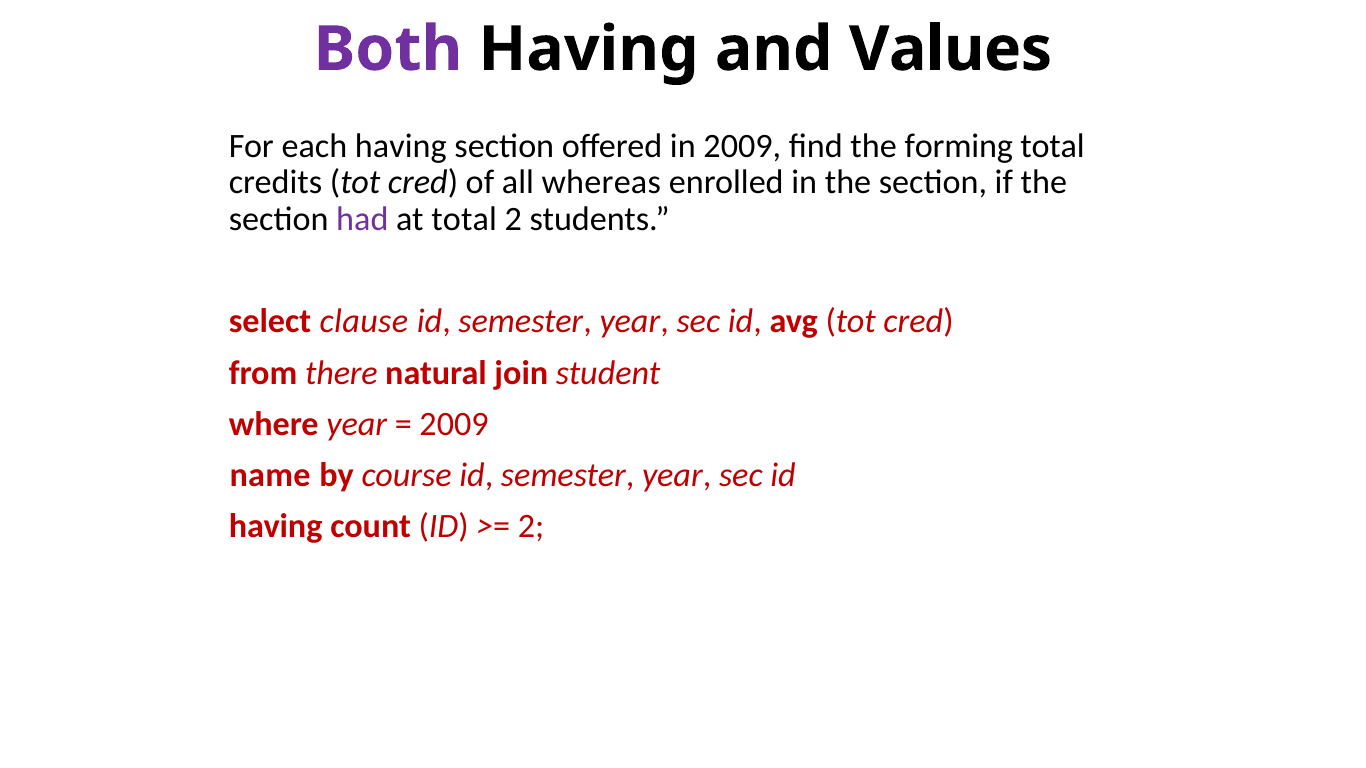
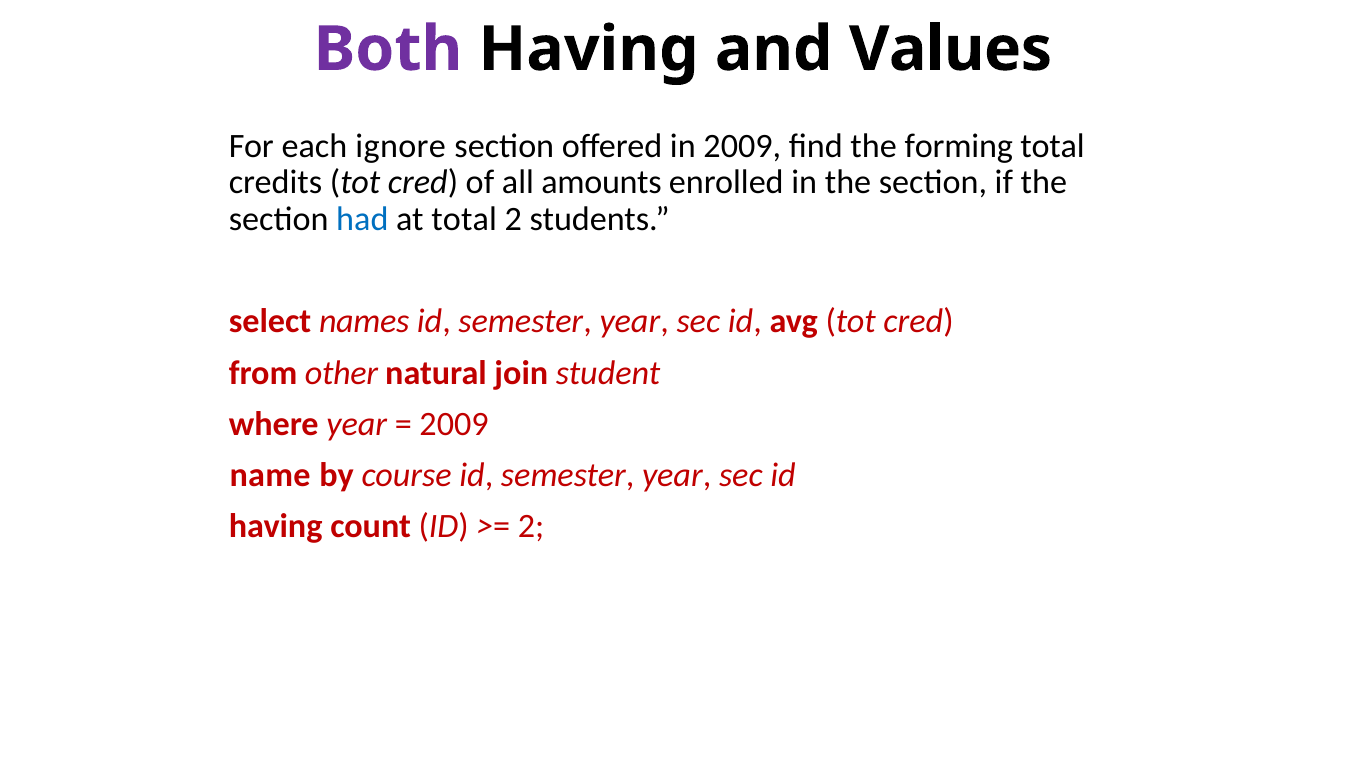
each having: having -> ignore (401, 146)
whereas: whereas -> amounts (602, 183)
had colour: purple -> blue (362, 220)
clause: clause -> names (364, 322)
there: there -> other (342, 373)
